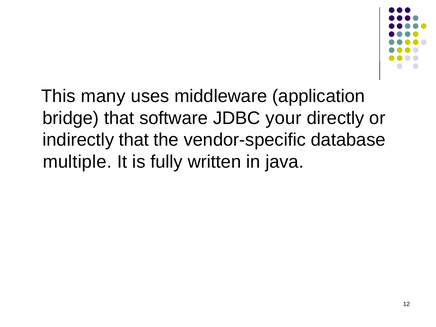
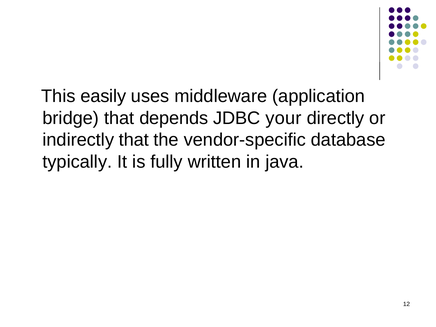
many: many -> easily (103, 96)
software: software -> depends (174, 118)
multiple: multiple -> typically (77, 162)
